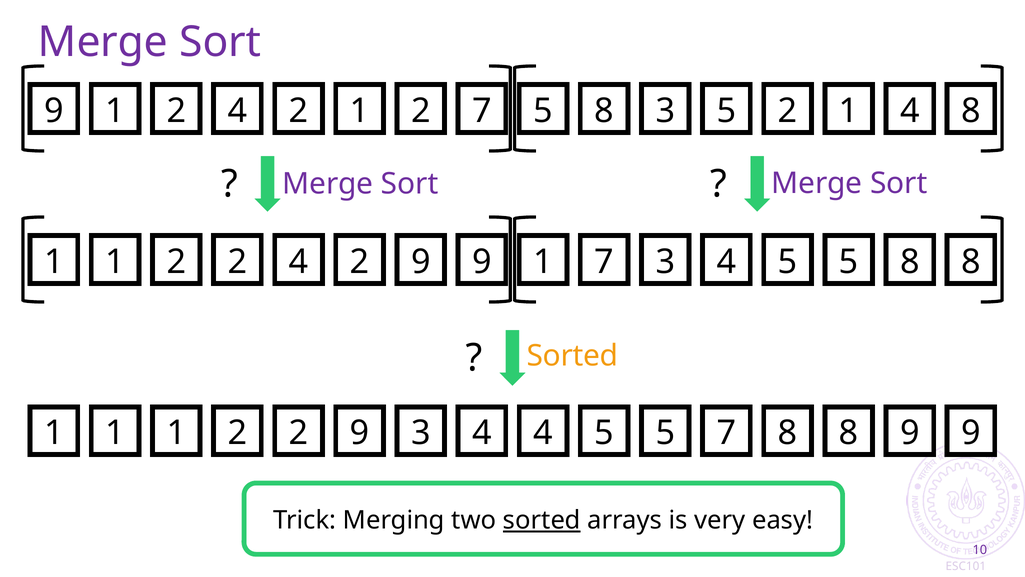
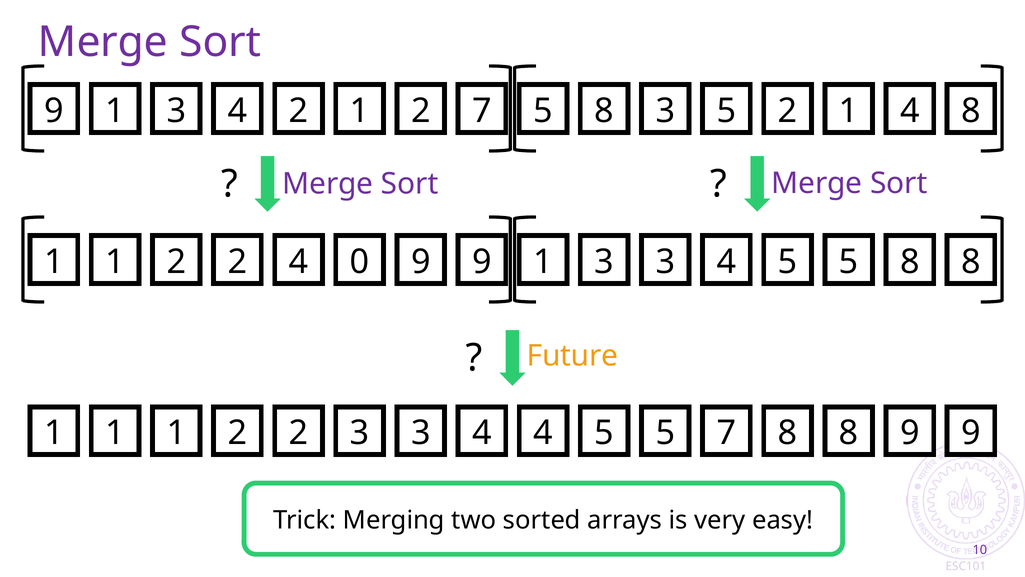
9 1 2: 2 -> 3 (176, 111)
2 2 4 2: 2 -> 0 (360, 262)
7: 7 -> 3 (604, 262)
Sorted: Sorted -> Future (572, 356)
2 2 9: 9 -> 3 (360, 433)
sorted underline: present -> none (542, 520)
